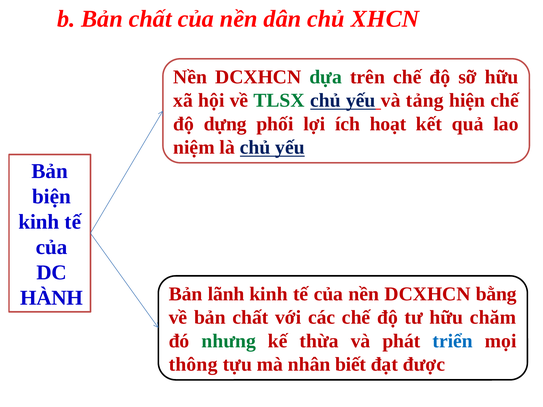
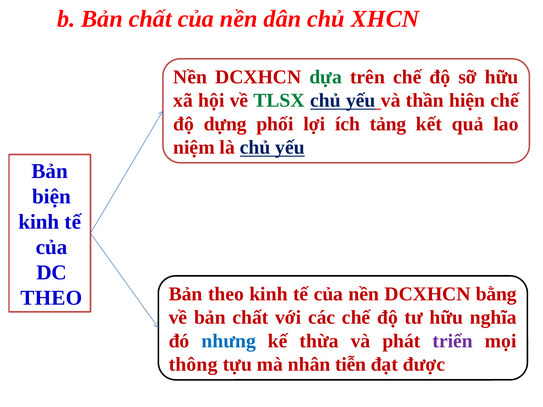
tảng: tảng -> thần (425, 100)
hoạt: hoạt -> tảng (388, 124)
Bản lãnh: lãnh -> theo (226, 294)
HÀNH: HÀNH -> THEO (51, 298)
chăm: chăm -> nghĩa (493, 318)
nhưng colour: green -> blue (229, 341)
triển colour: blue -> purple (453, 341)
biết: biết -> tiễn (351, 365)
